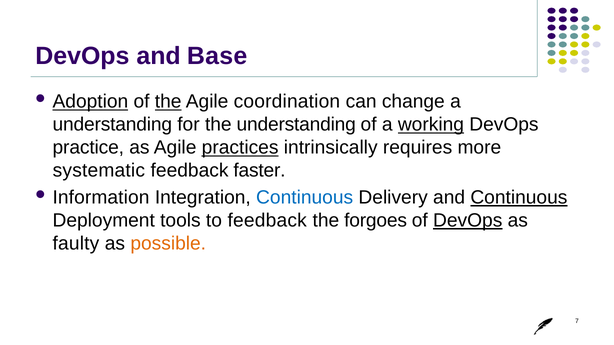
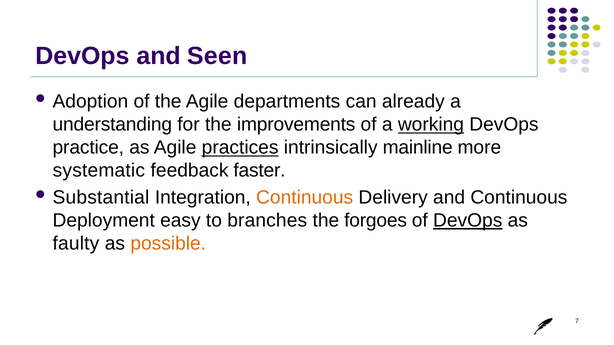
Base: Base -> Seen (217, 56)
Adoption underline: present -> none (90, 102)
the underline: present -> none (168, 102)
coordination: coordination -> departments (287, 102)
change: change -> already (413, 102)
the understanding: understanding -> improvements (296, 125)
requires: requires -> mainline (418, 148)
Information: Information -> Substantial (101, 198)
Continuous colour: blue -> orange (305, 198)
Continuous underline: present -> none (519, 198)
tools: tools -> easy (180, 221)
to feedback: feedback -> branches (267, 221)
